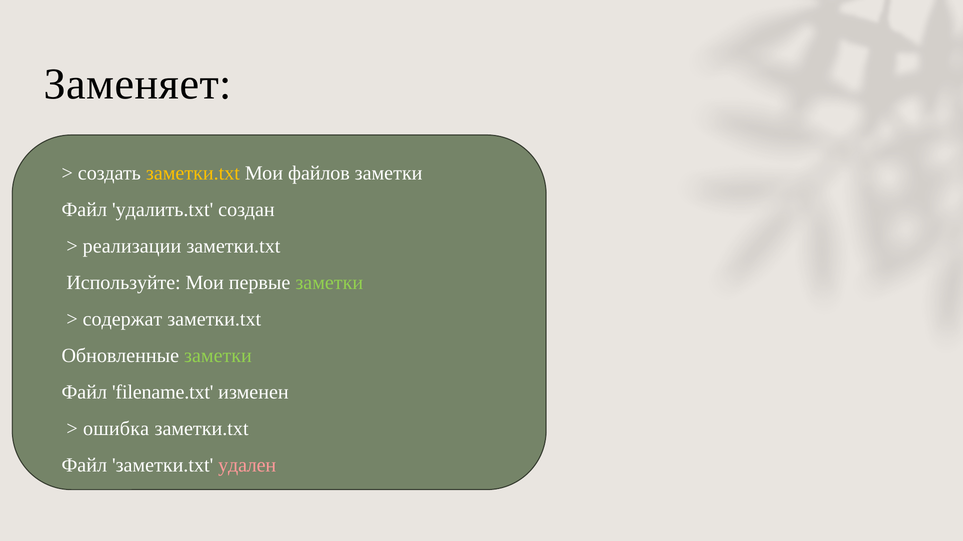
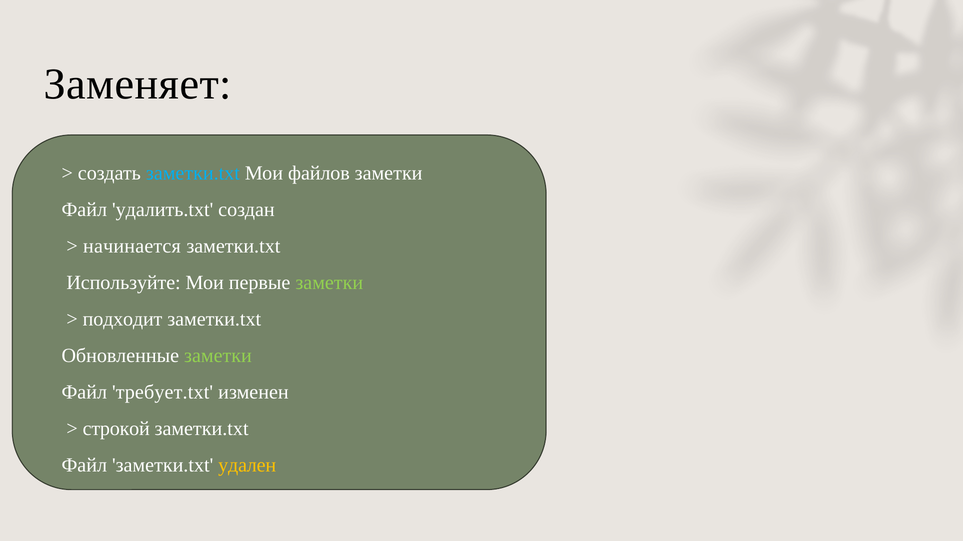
заметки.txt colour: yellow -> light blue (193, 173)
реализации: реализации -> начинается (132, 246)
содержат: содержат -> подходит (123, 319)
filename.txt: filename.txt -> требует.txt (163, 392)
ошибка: ошибка -> строкой (116, 429)
удален colour: pink -> yellow (247, 466)
